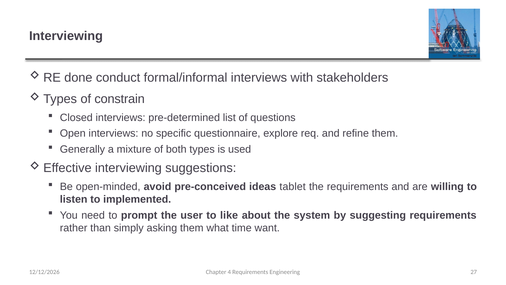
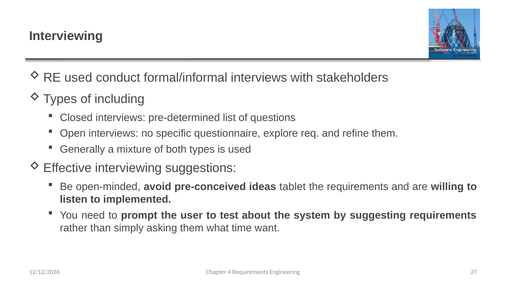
done: done -> used (78, 77)
constrain: constrain -> including (120, 99)
like: like -> test (229, 215)
